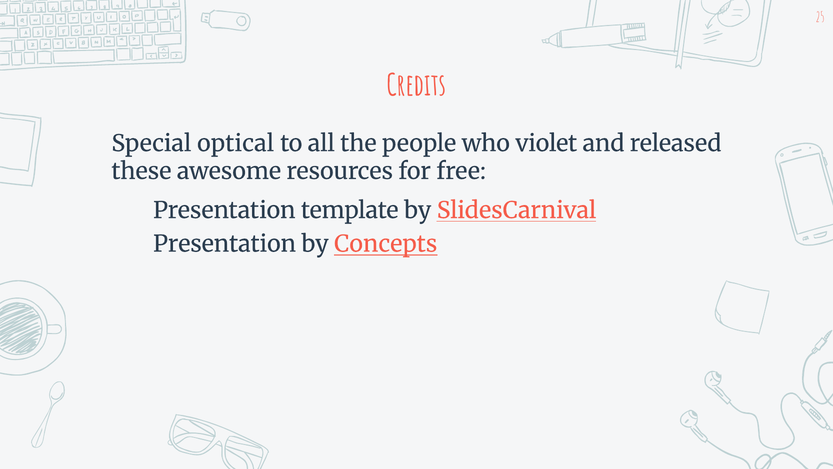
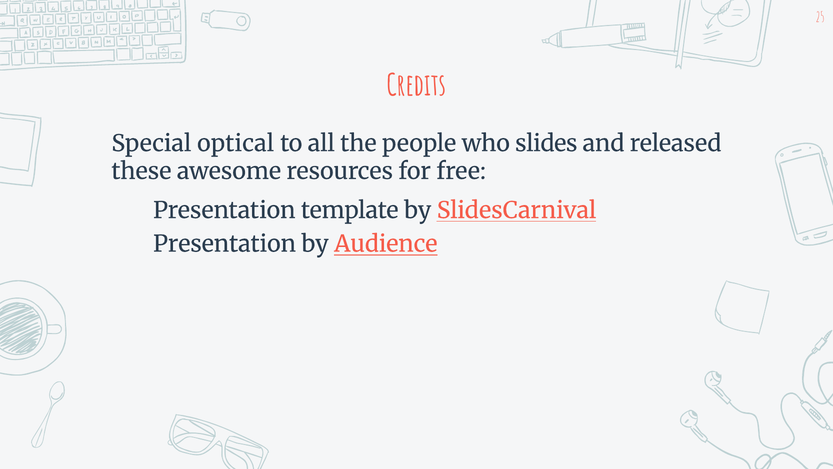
violet: violet -> slides (546, 143)
Concepts: Concepts -> Audience (386, 244)
